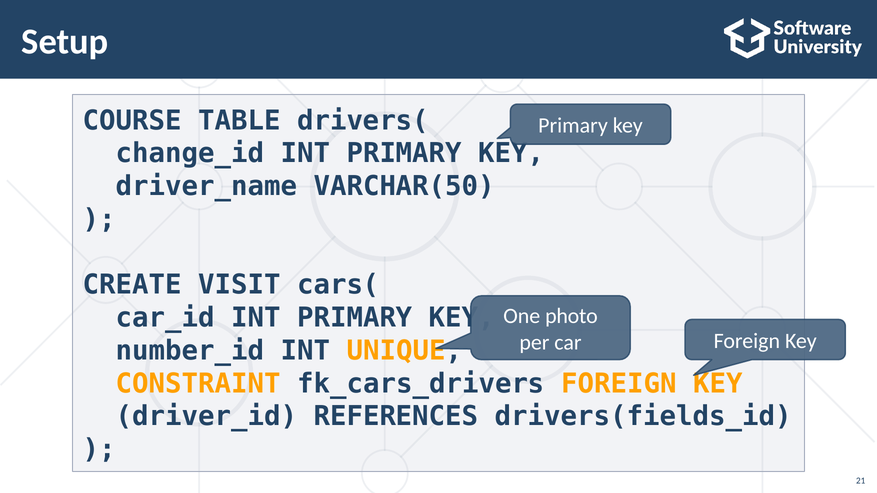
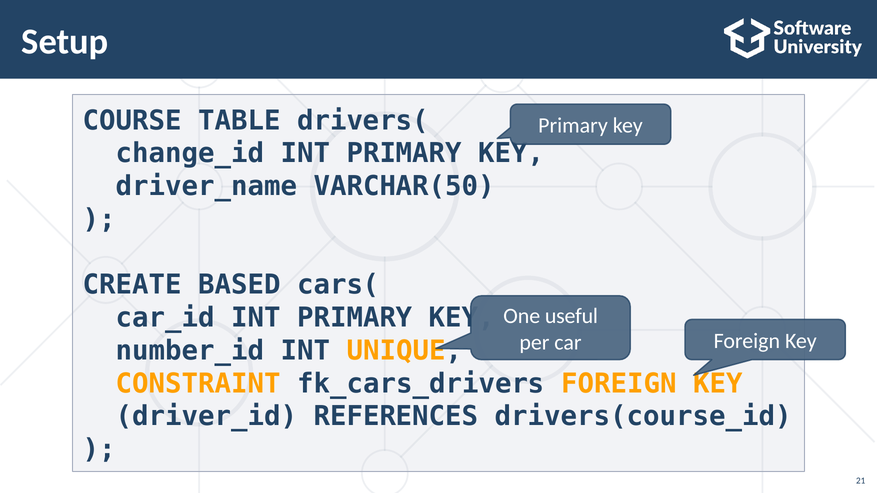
VISIT: VISIT -> BASED (239, 285)
photo: photo -> useful (571, 316)
drivers(fields_id: drivers(fields_id -> drivers(course_id (643, 417)
